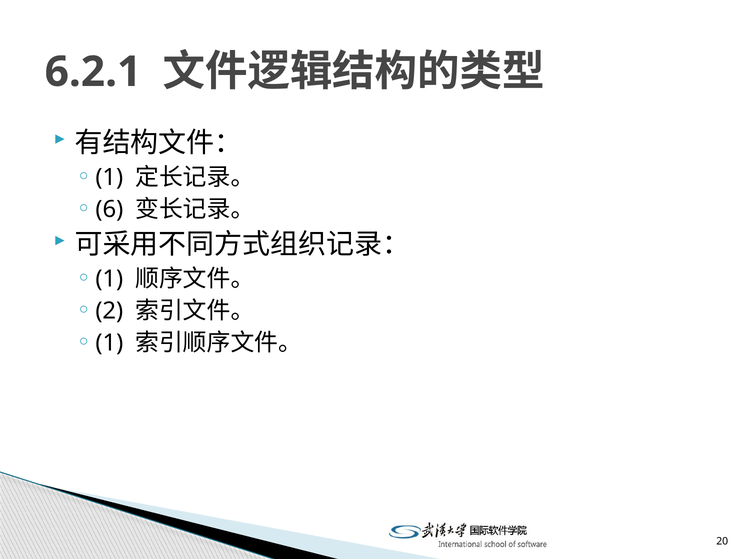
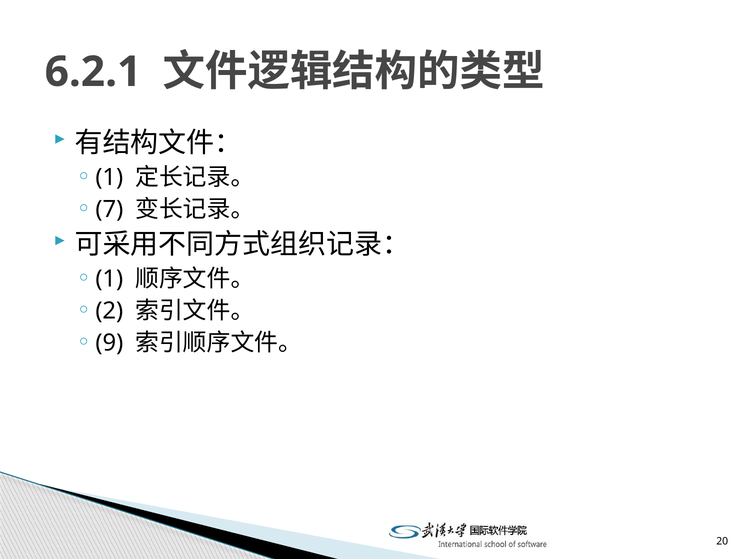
6: 6 -> 7 (109, 209)
1: 1 -> 9 (109, 343)
